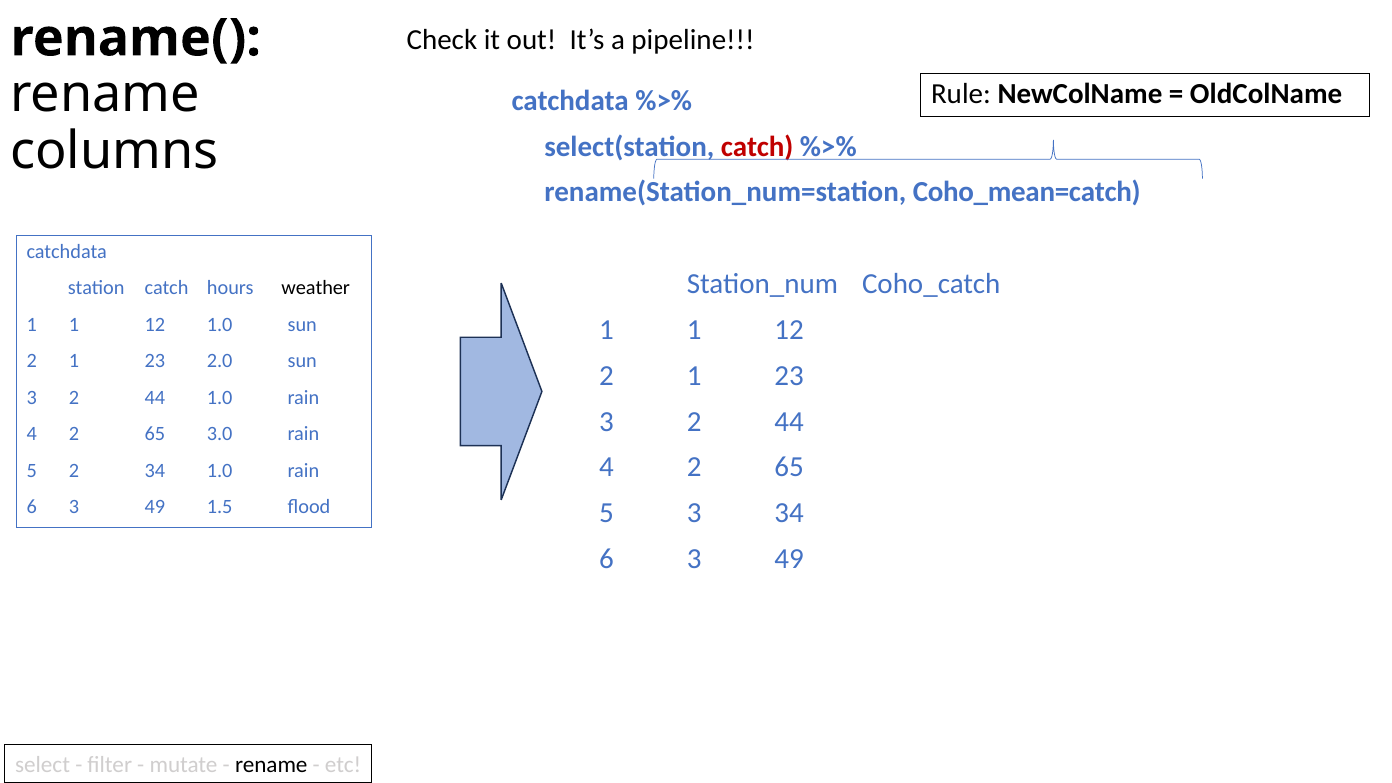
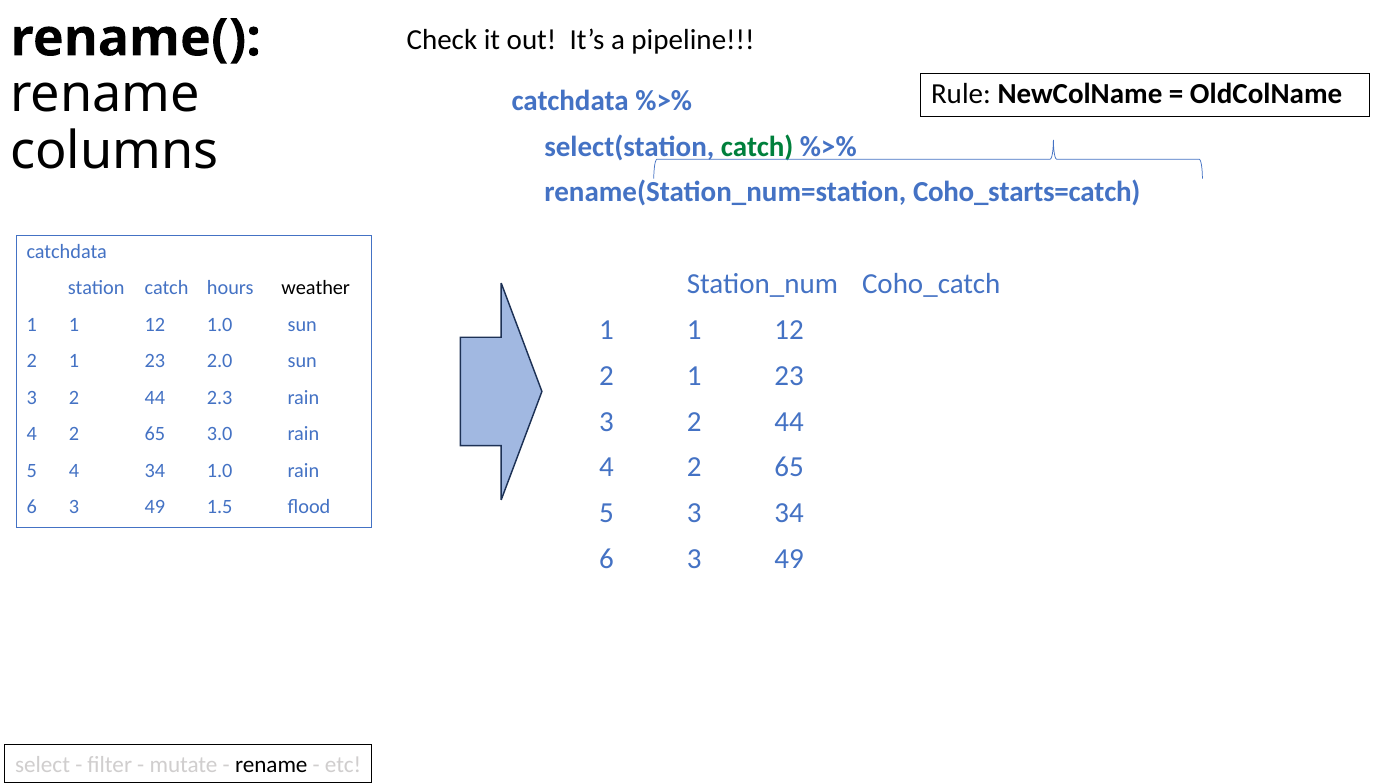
catch colour: red -> green (757, 147)
Coho_mean=catch: Coho_mean=catch -> Coho_starts=catch (1027, 192)
44 1.0: 1.0 -> 2.3 (220, 397)
5 2: 2 -> 4 (74, 470)
